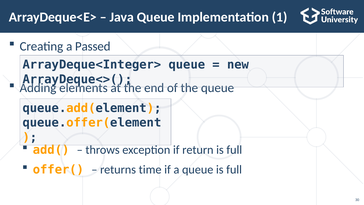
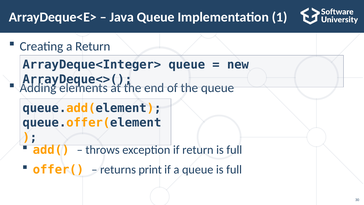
a Passed: Passed -> Return (93, 46)
time: time -> print (150, 169)
